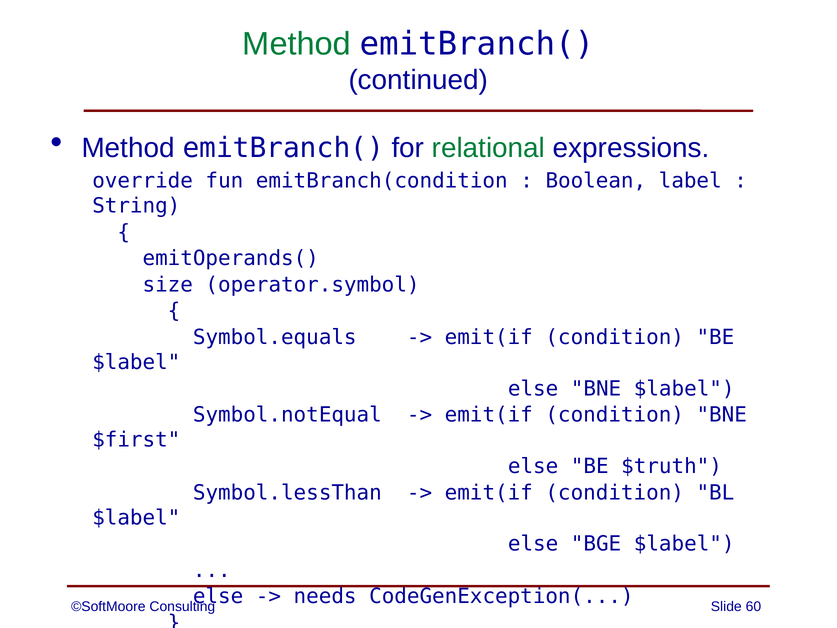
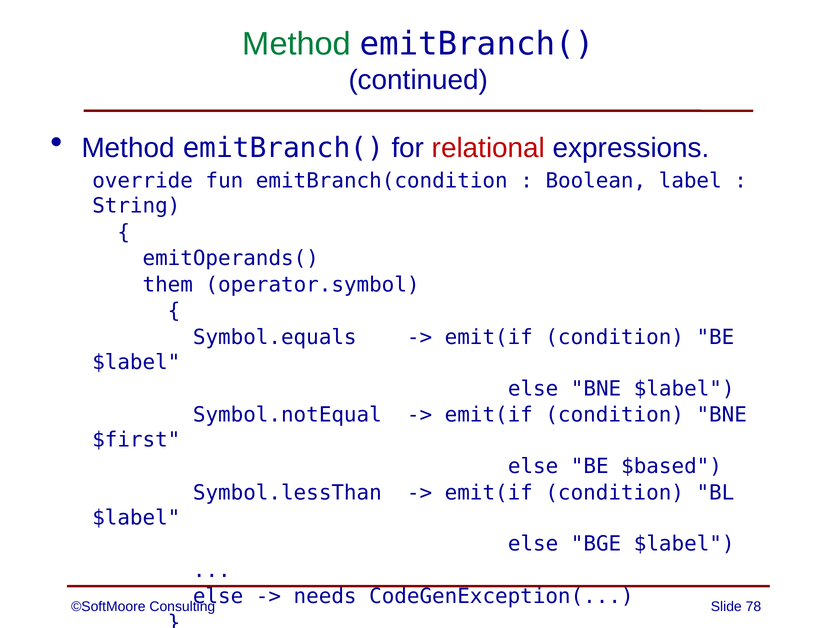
relational colour: green -> red (488, 148)
size: size -> them (168, 285)
$truth: $truth -> $based (672, 466)
60: 60 -> 78 (753, 606)
